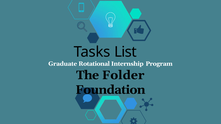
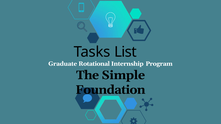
Folder: Folder -> Simple (123, 75)
